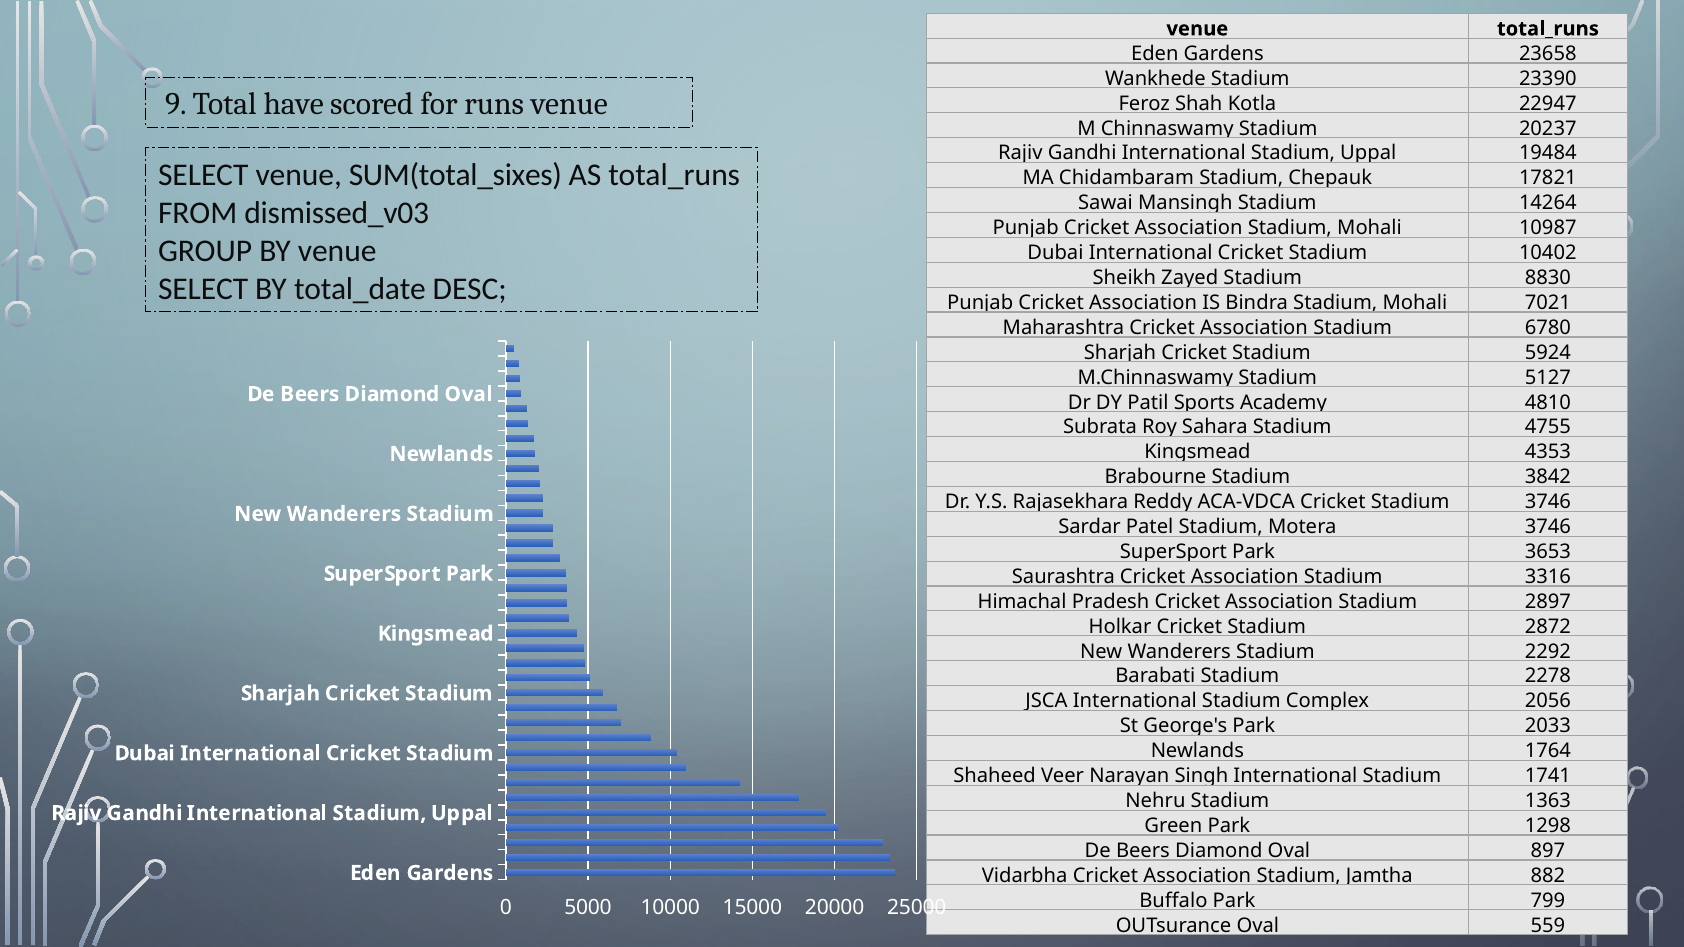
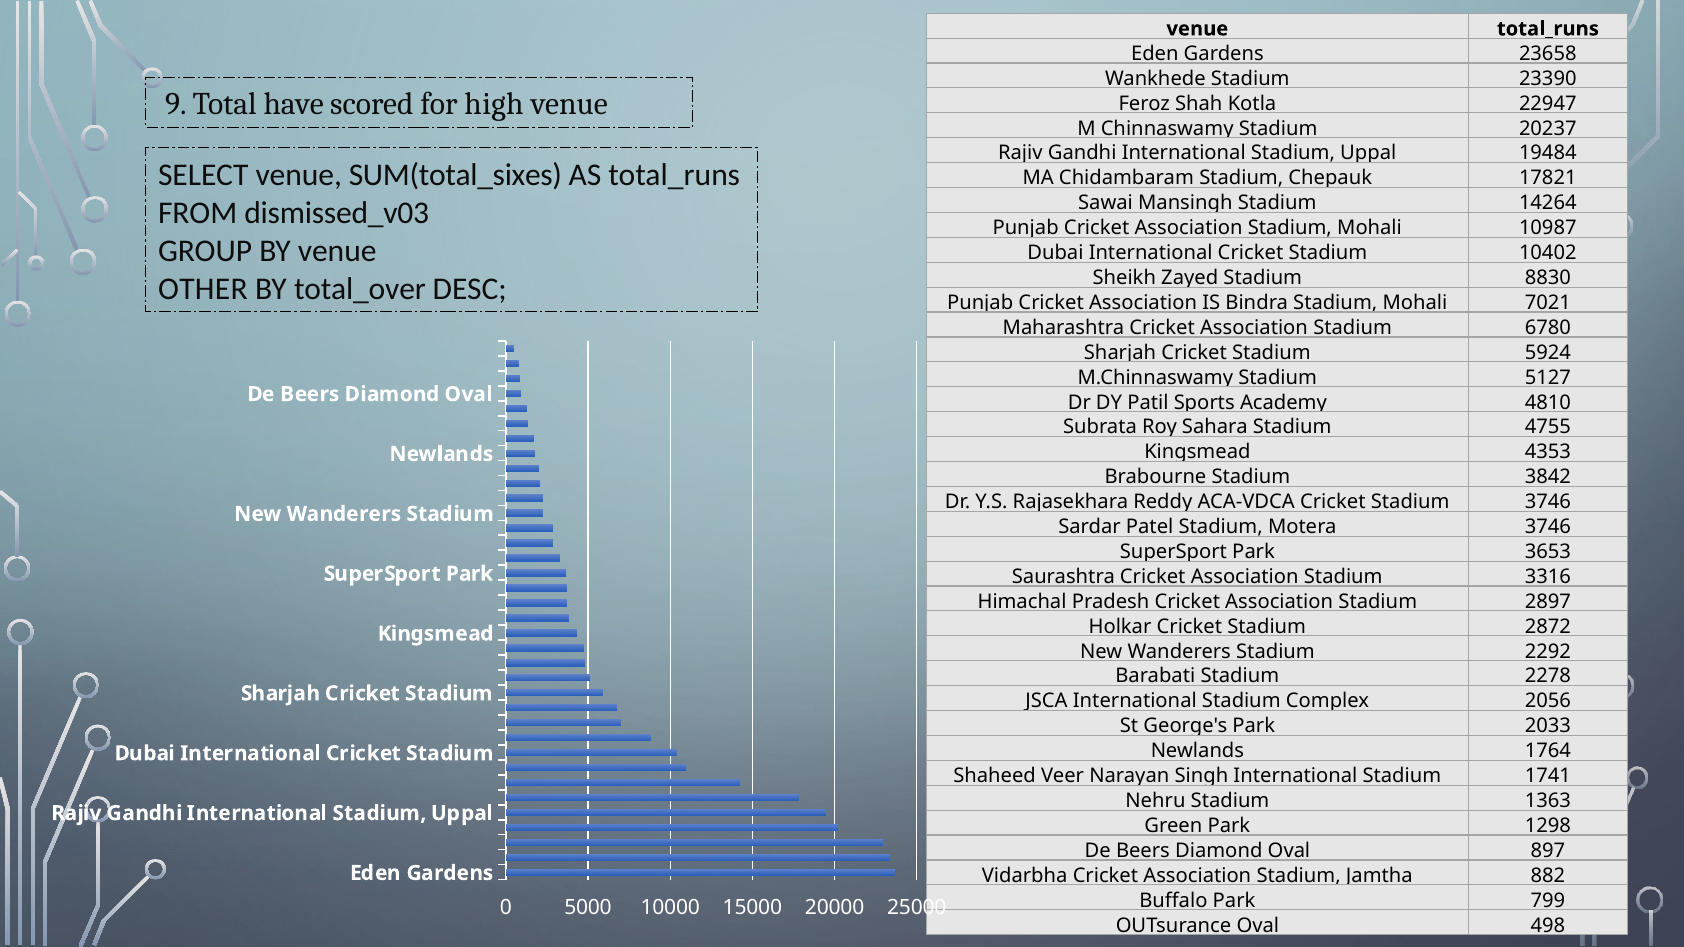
runs: runs -> high (494, 104)
SELECT: SELECT -> OTHER (203, 289)
total_date: total_date -> total_over (360, 289)
559: 559 -> 498 (1548, 926)
